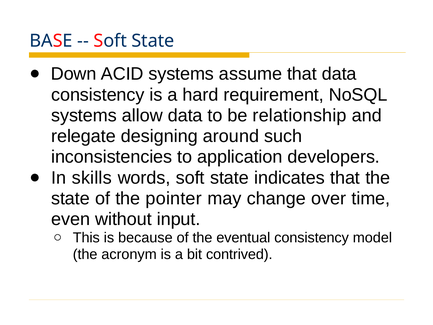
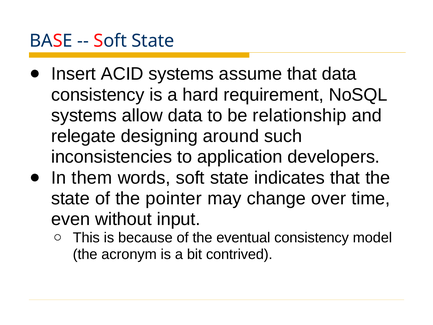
Down: Down -> Insert (74, 74)
skills: skills -> them (92, 178)
